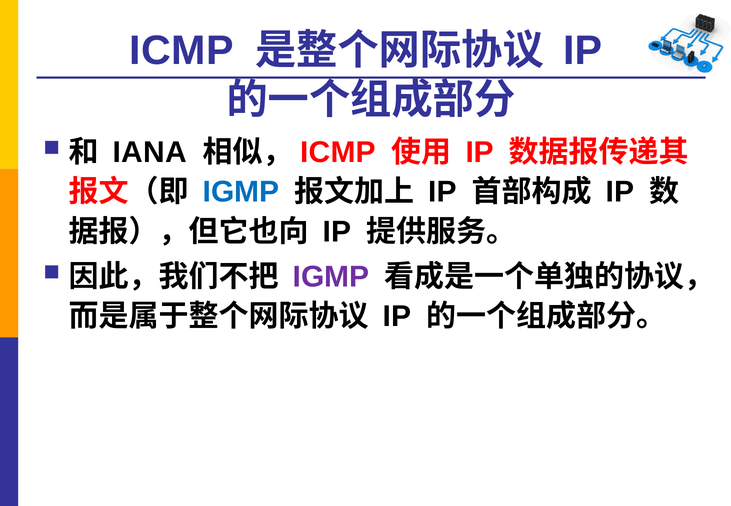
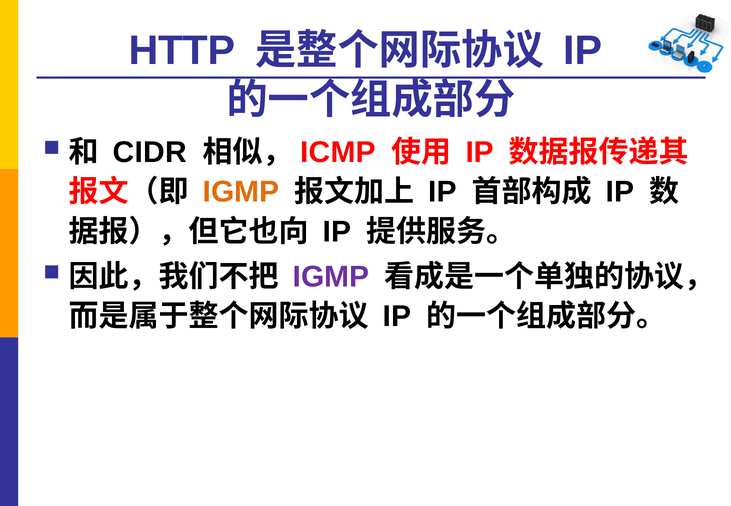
ICMP: ICMP -> HTTP (182, 51)
IANA: IANA -> CIDR (150, 153)
IGMP colour: blue -> orange (241, 192)
